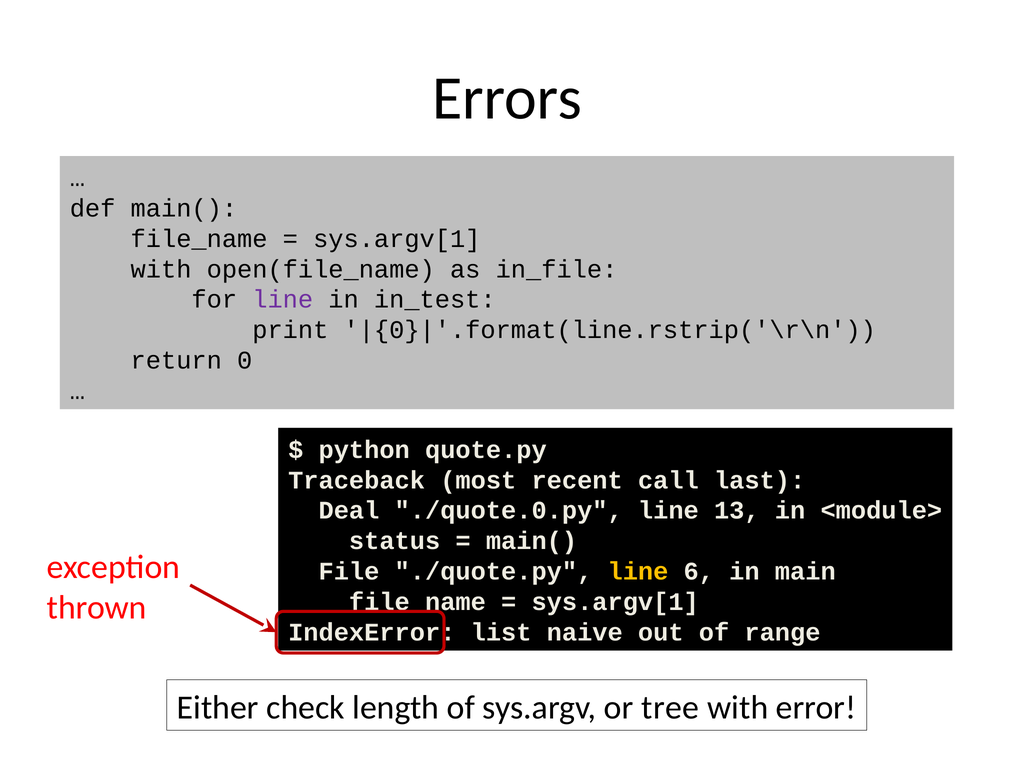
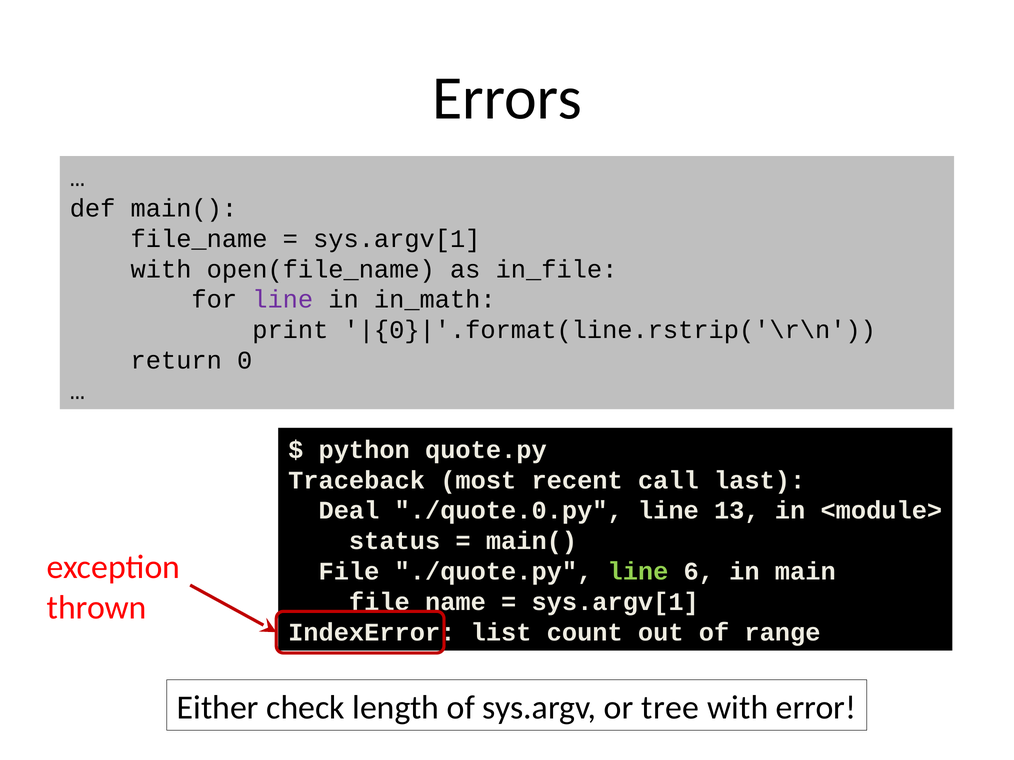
in_test: in_test -> in_math (435, 300)
line colour: yellow -> light green (638, 572)
naive: naive -> count (585, 633)
